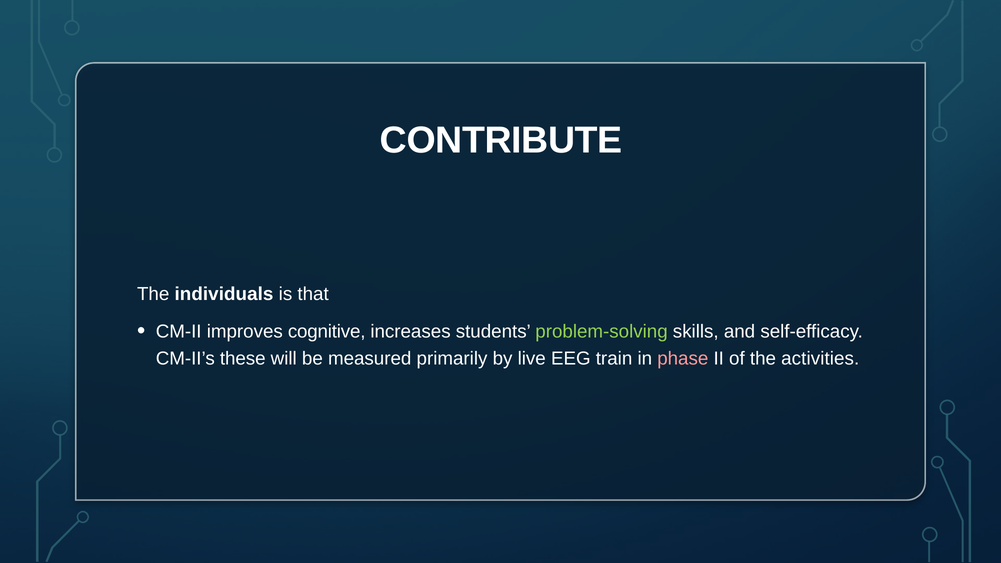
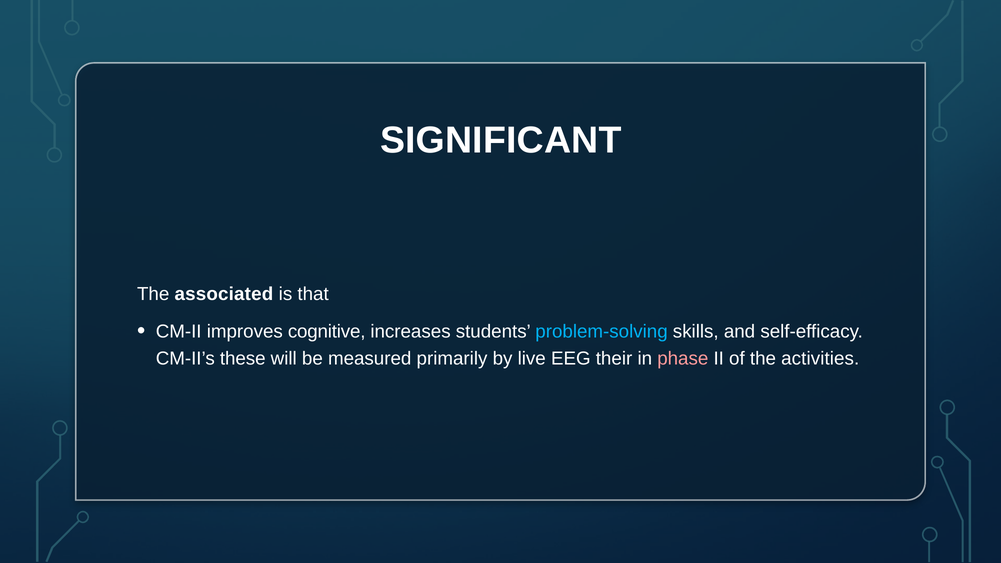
CONTRIBUTE: CONTRIBUTE -> SIGNIFICANT (501, 140)
individuals: individuals -> associated (224, 294)
problem-solving colour: light green -> light blue (602, 331)
train: train -> their (614, 358)
